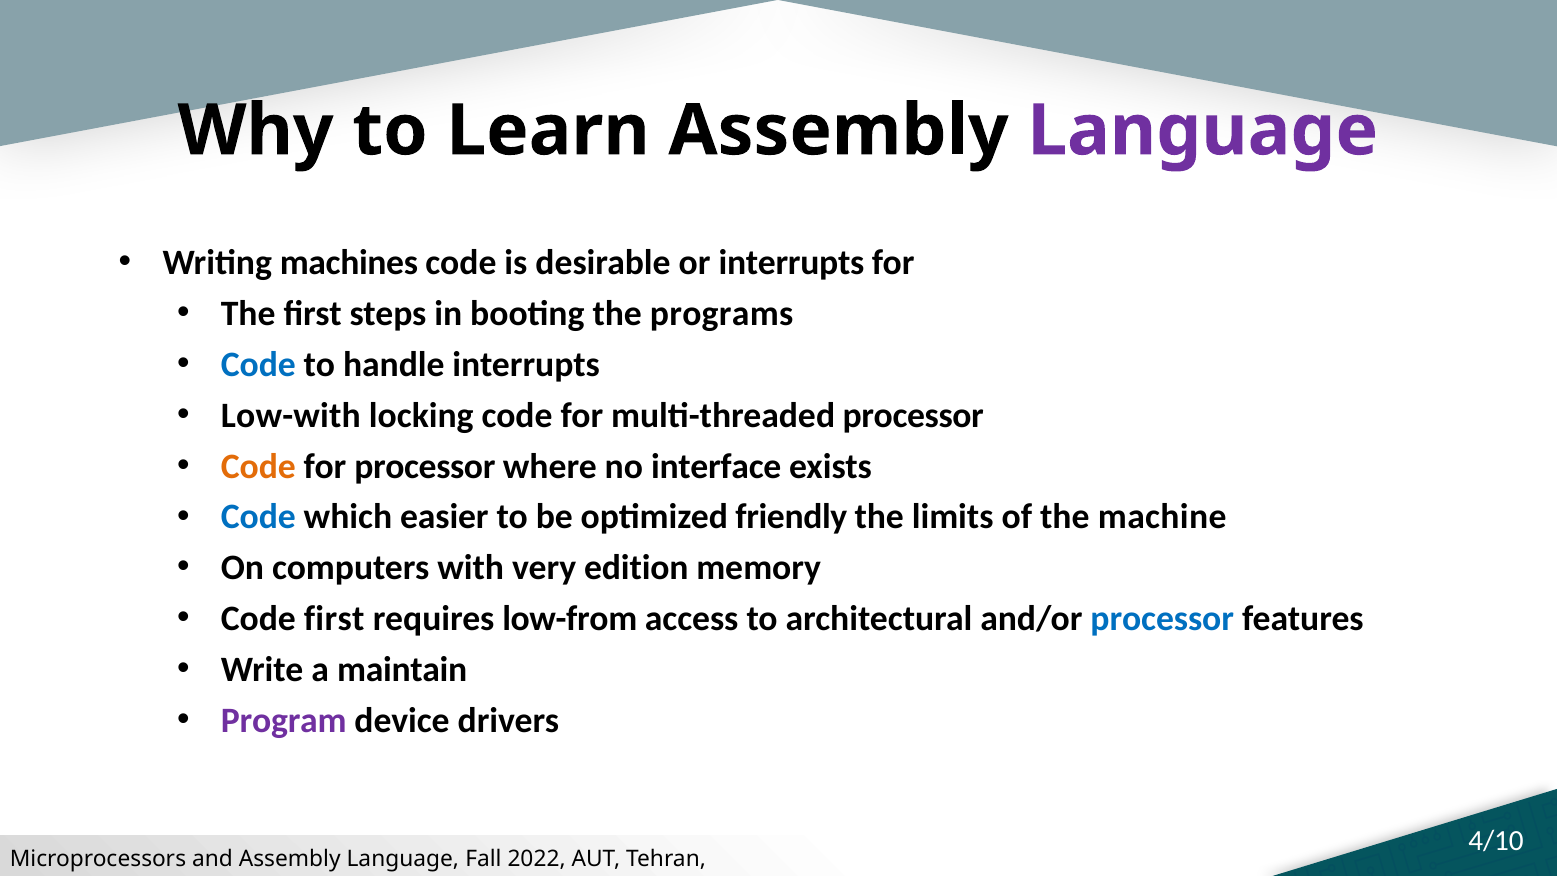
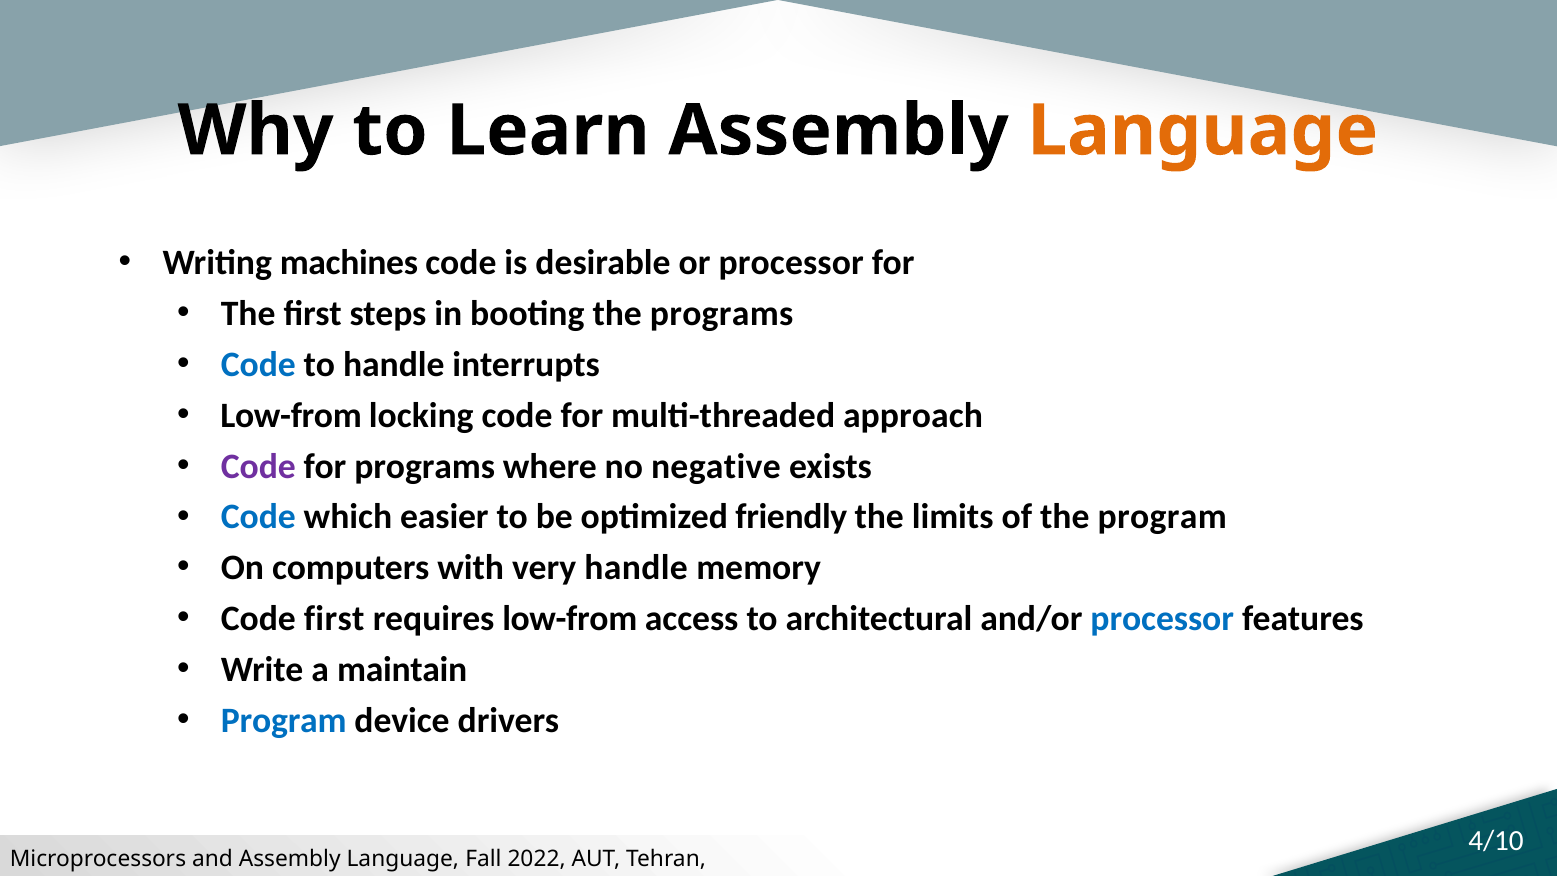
Language colour: purple -> orange (1203, 131)
or interrupts: interrupts -> processor (791, 263)
Low-with: Low-with -> Low-from (291, 415)
multi-threaded processor: processor -> approach (913, 415)
Code colour: orange -> purple (258, 466)
for processor: processor -> programs (425, 466)
interface: interface -> negative (716, 466)
the machine: machine -> program (1162, 517)
very edition: edition -> handle (636, 568)
Program colour: purple -> blue (284, 720)
